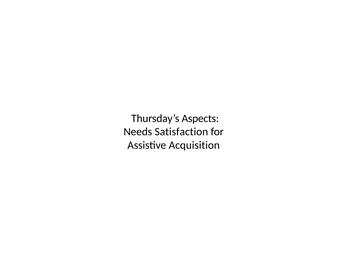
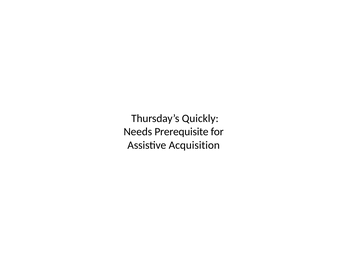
Aspects: Aspects -> Quickly (200, 119)
Satisfaction: Satisfaction -> Prerequisite (181, 132)
